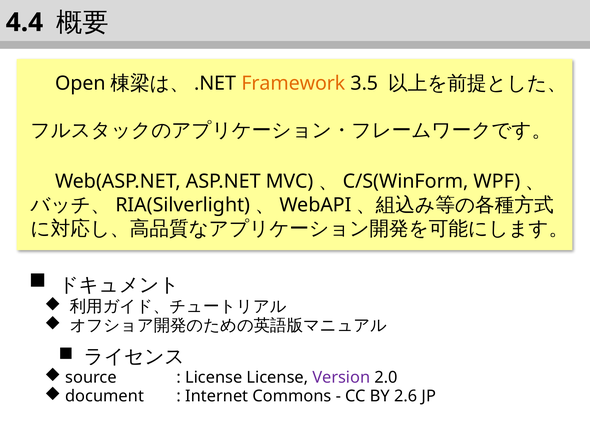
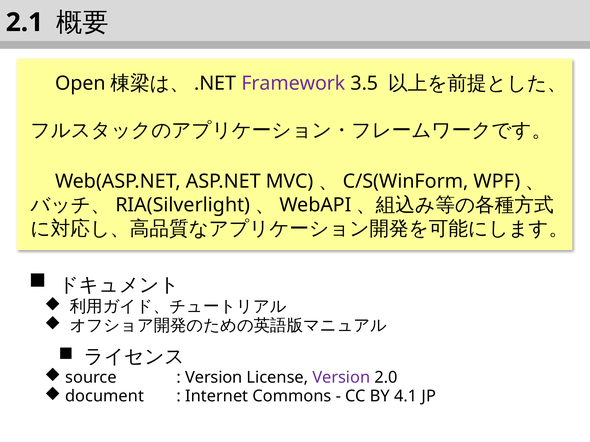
4.4: 4.4 -> 2.1 (24, 22)
Framework colour: orange -> purple (293, 83)
License: License -> Version (214, 378)
2.6: 2.6 -> 4.1 (406, 397)
